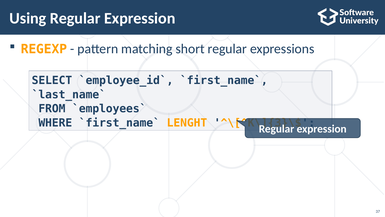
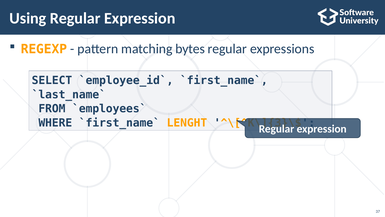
short: short -> bytes (190, 49)
